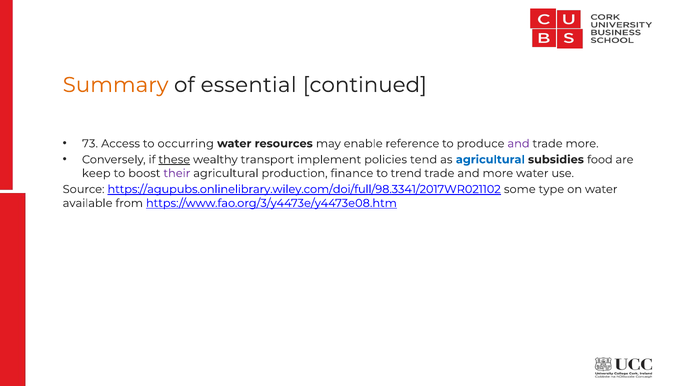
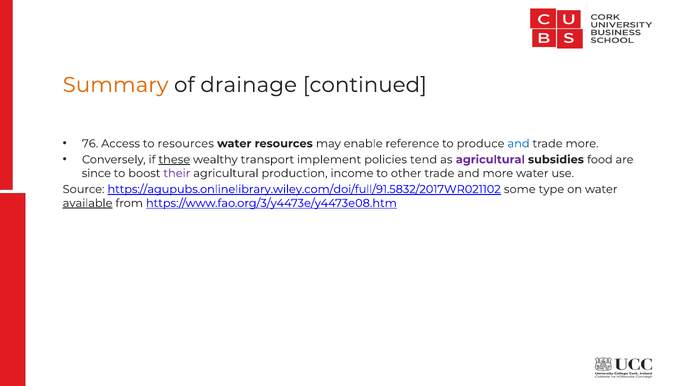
essential: essential -> drainage (249, 85)
73: 73 -> 76 (90, 144)
to occurring: occurring -> resources (186, 144)
and colour: purple -> blue (519, 144)
agricultural colour: blue -> purple (490, 160)
keep: keep -> since (96, 173)
finance: finance -> income (352, 173)
trend: trend -> other (406, 173)
https://agupubs.onlinelibrary.wiley.com/doi/full/98.3341/2017WR021102: https://agupubs.onlinelibrary.wiley.com/doi/full/98.3341/2017WR021102 -> https://agupubs.onlinelibrary.wiley.com/doi/full/91.5832/2017WR021102 (304, 189)
available underline: none -> present (88, 203)
